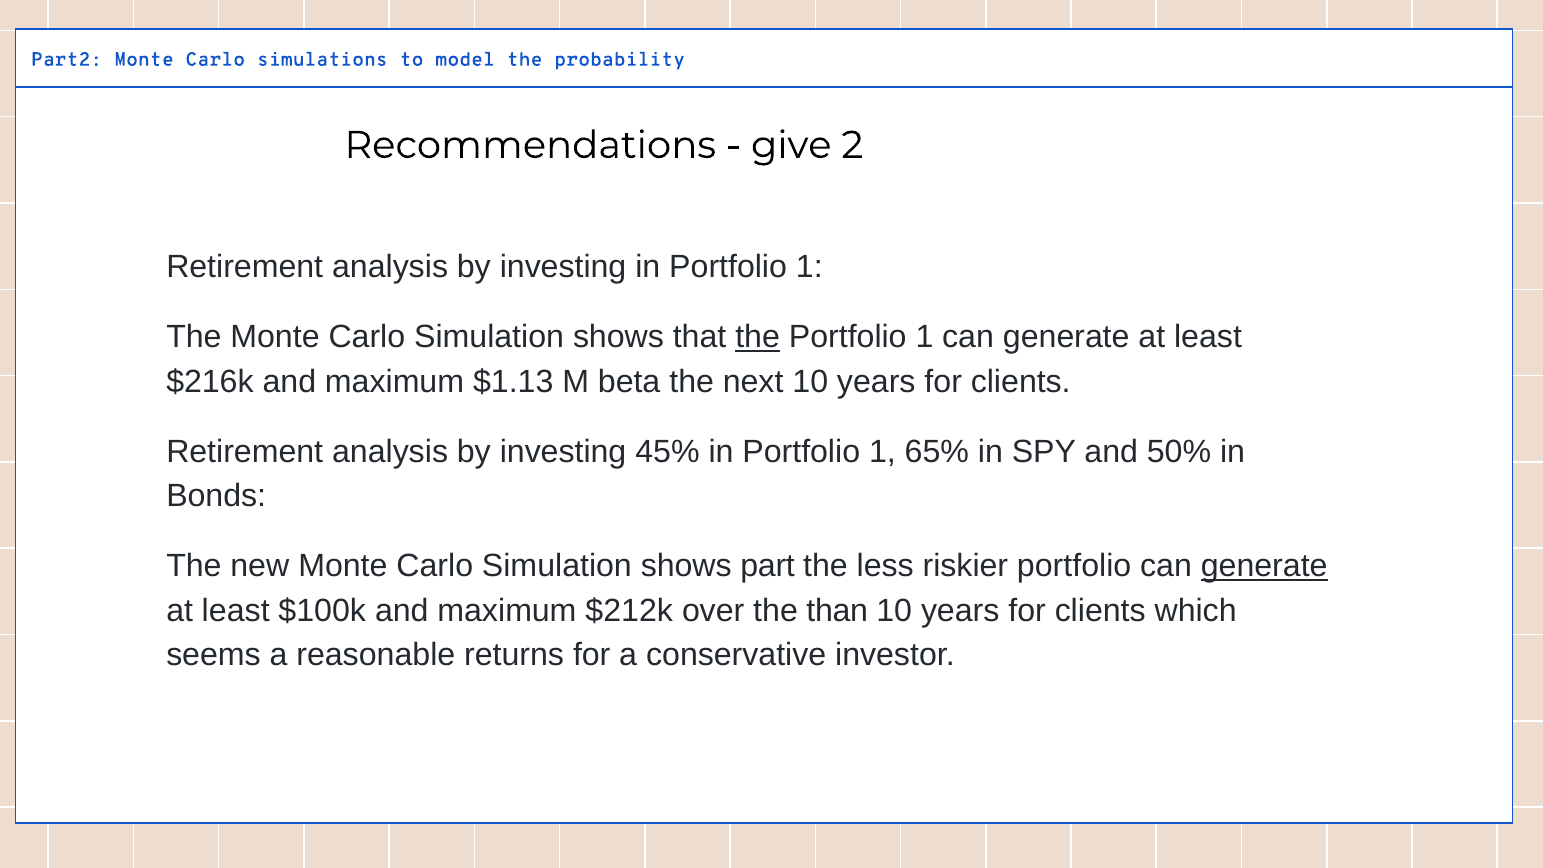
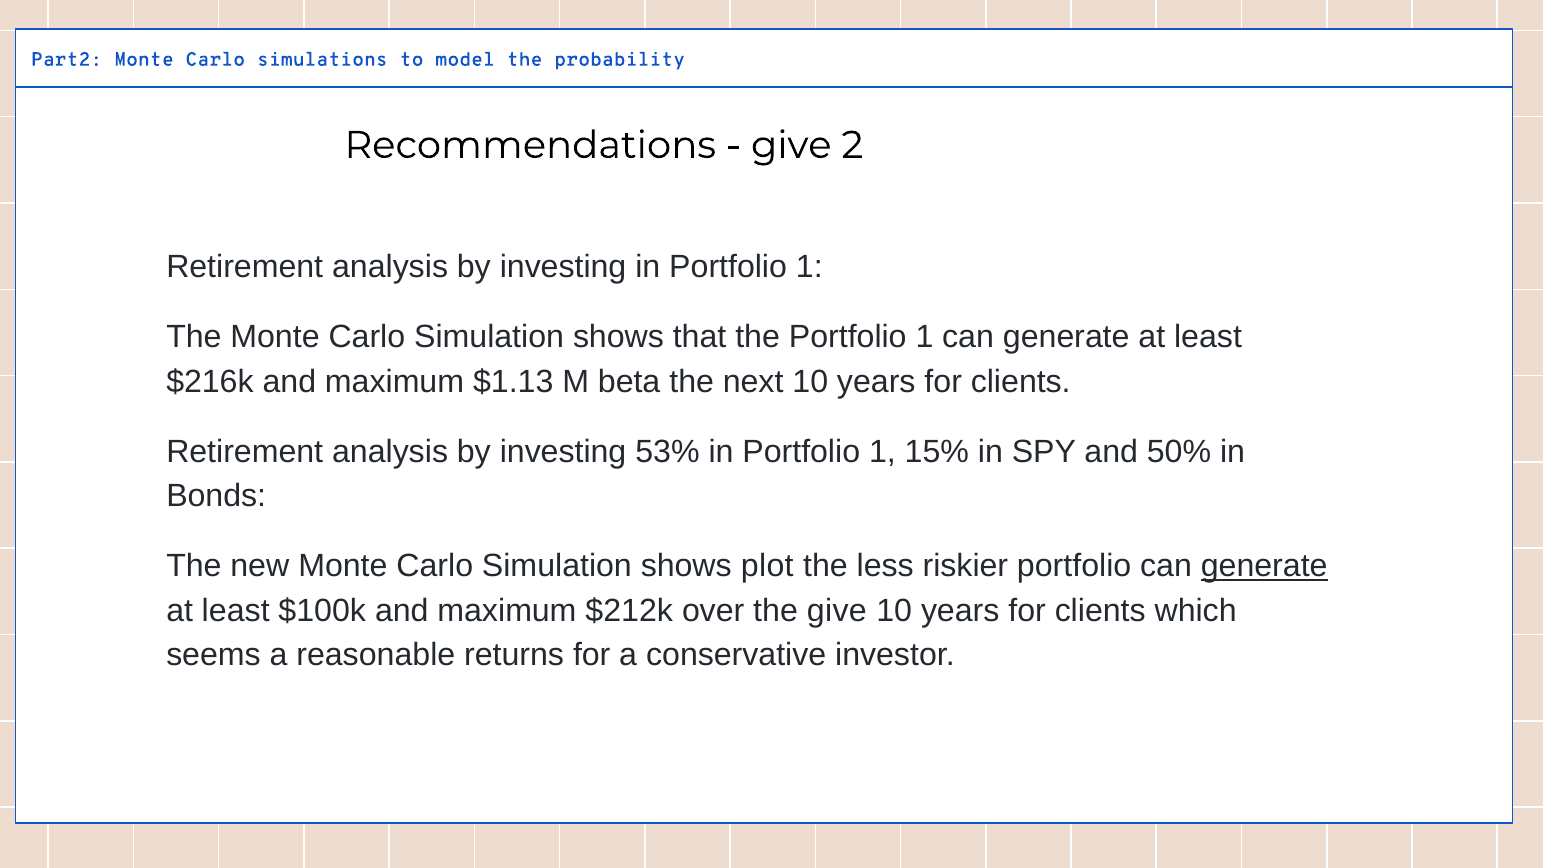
the underline: present -> none (758, 337)
45%: 45% -> 53% (668, 452)
65%: 65% -> 15% (937, 452)
part: part -> plot (767, 566)
the than: than -> give (837, 610)
